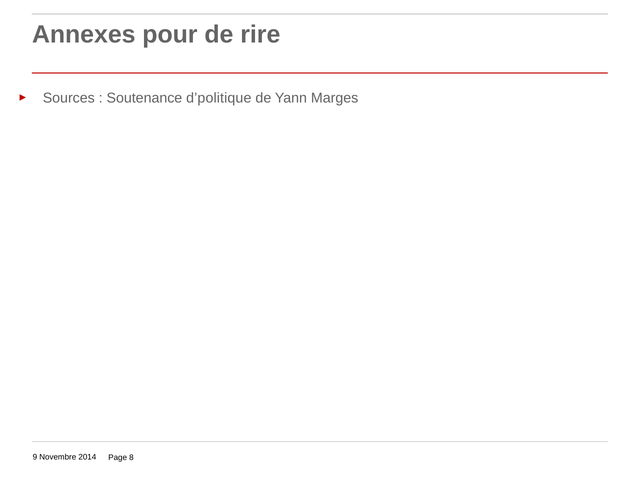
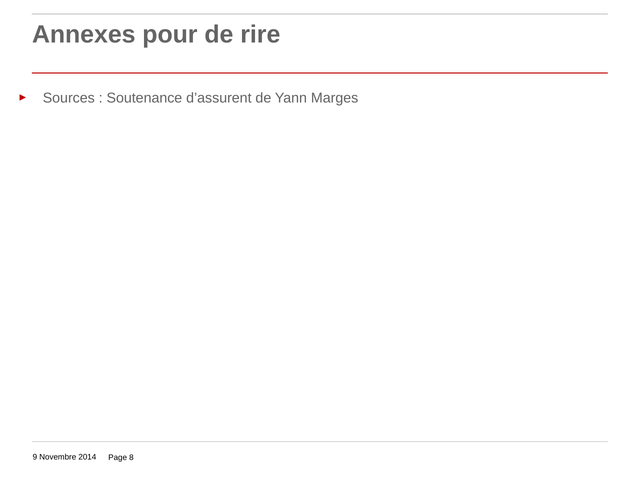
d’politique: d’politique -> d’assurent (219, 98)
